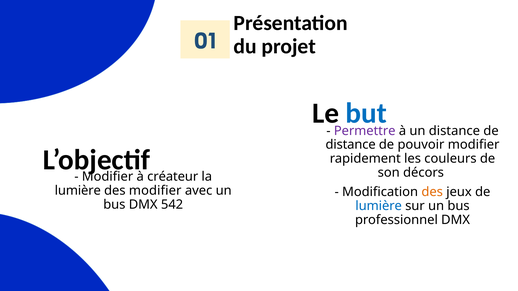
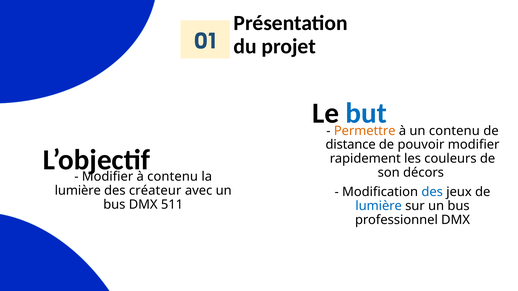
Permettre colour: purple -> orange (365, 131)
un distance: distance -> contenu (454, 131)
à créateur: créateur -> contenu (173, 177)
des modifier: modifier -> créateur (155, 191)
des colour: orange -> blue (432, 192)
542: 542 -> 511 (172, 205)
